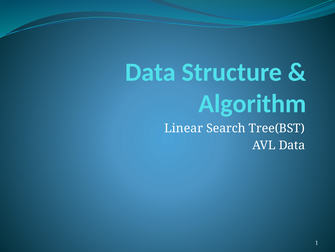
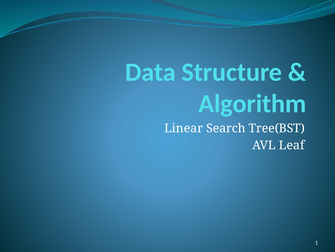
AVL Data: Data -> Leaf (292, 145)
